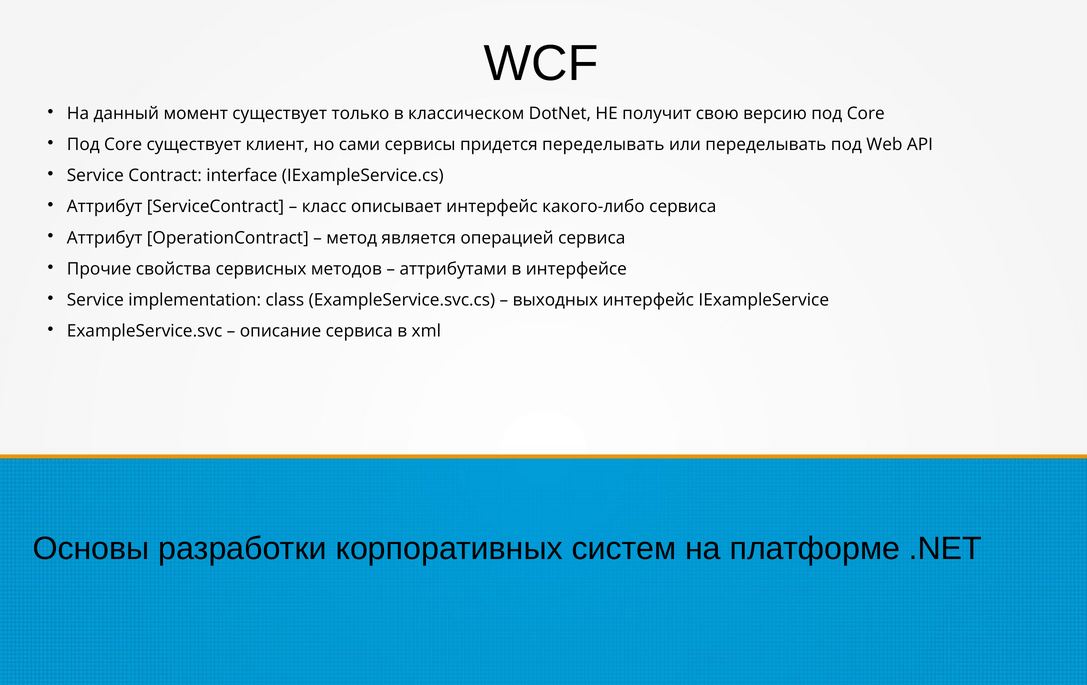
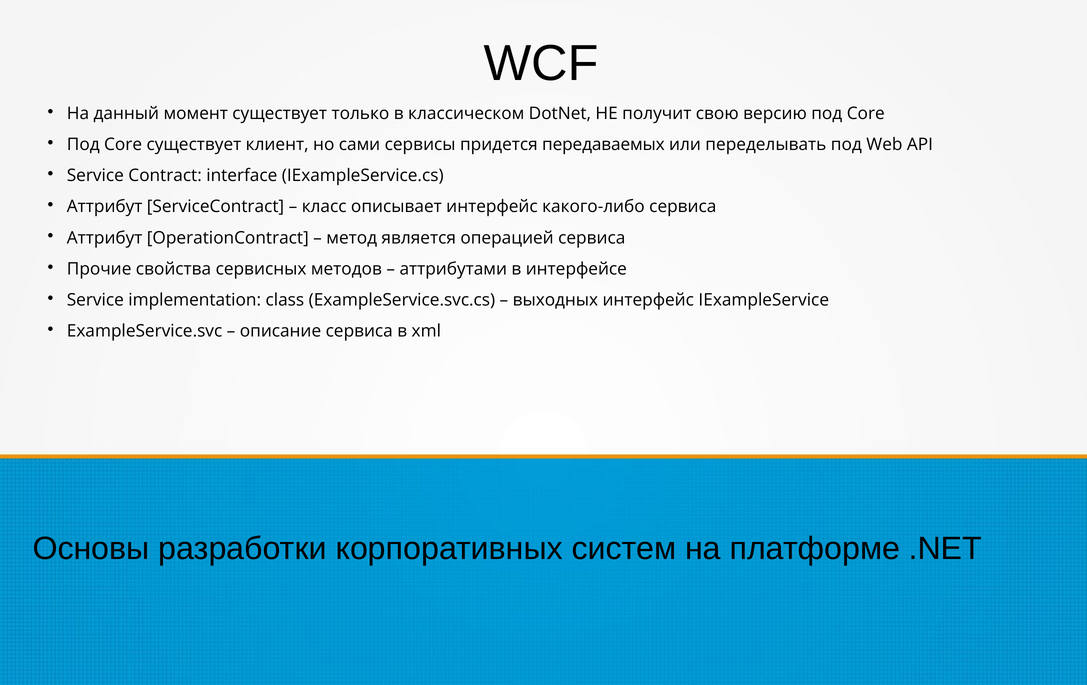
придется переделывать: переделывать -> передаваемых (603, 145)
